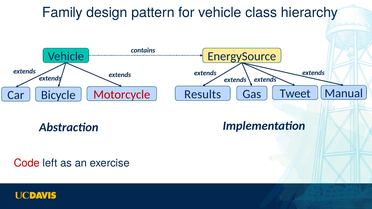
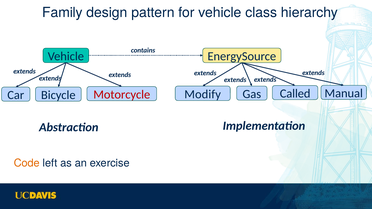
Tweet: Tweet -> Called (295, 94)
Results: Results -> Modify (203, 94)
Code colour: red -> orange (27, 163)
